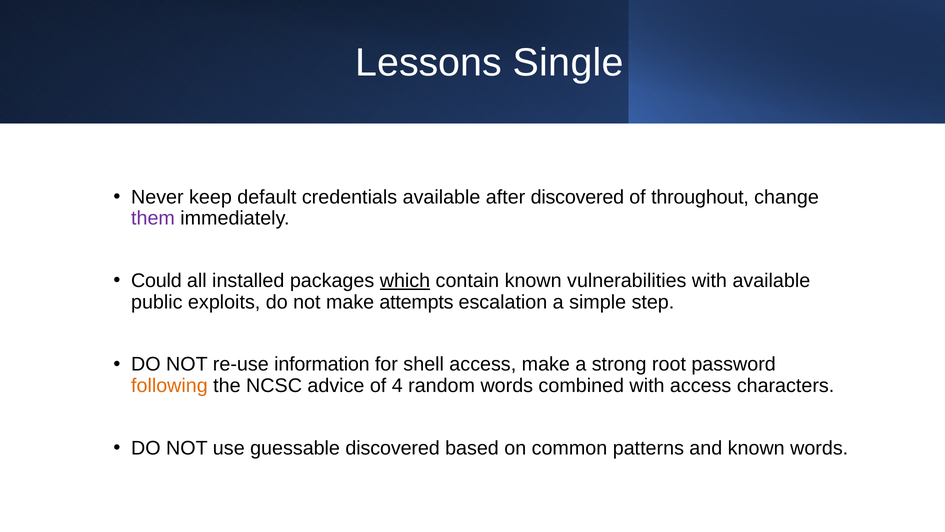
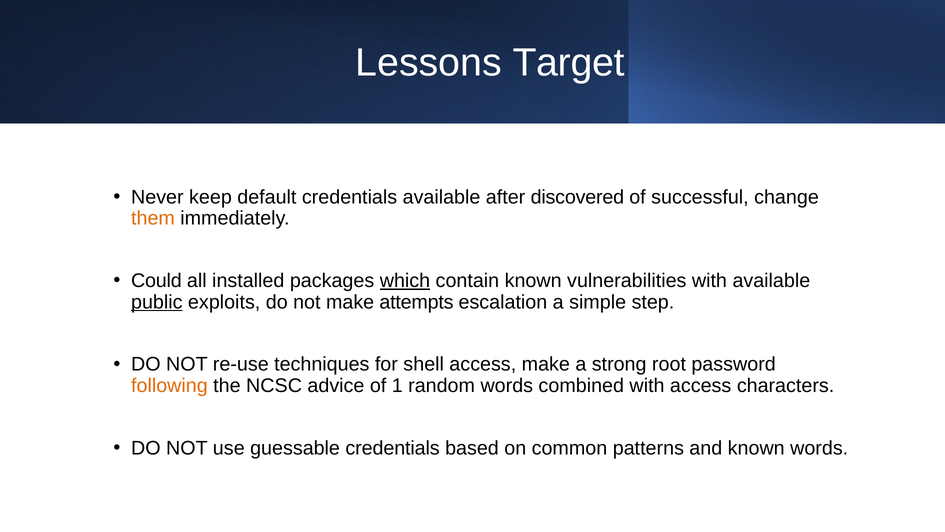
Single: Single -> Target (569, 63)
throughout: throughout -> successful (700, 197)
them colour: purple -> orange (153, 218)
public underline: none -> present (157, 302)
information: information -> techniques (322, 364)
4: 4 -> 1 (397, 385)
guessable discovered: discovered -> credentials (393, 448)
